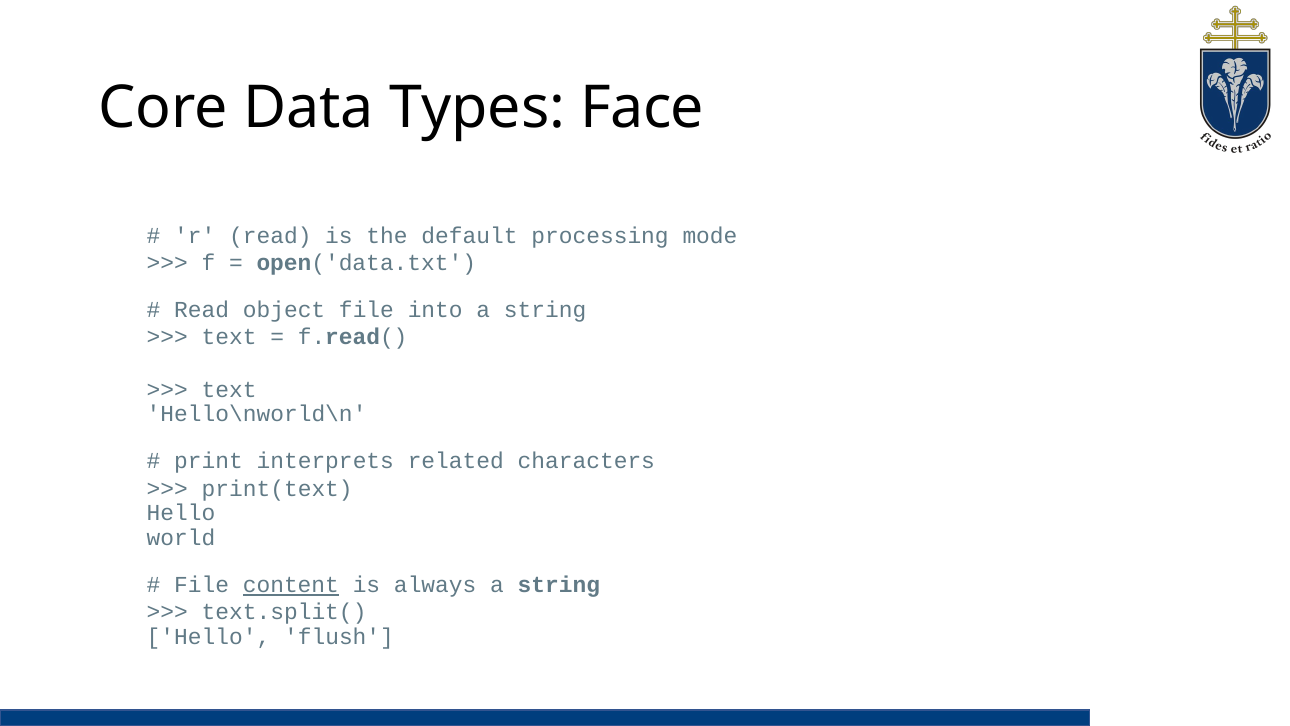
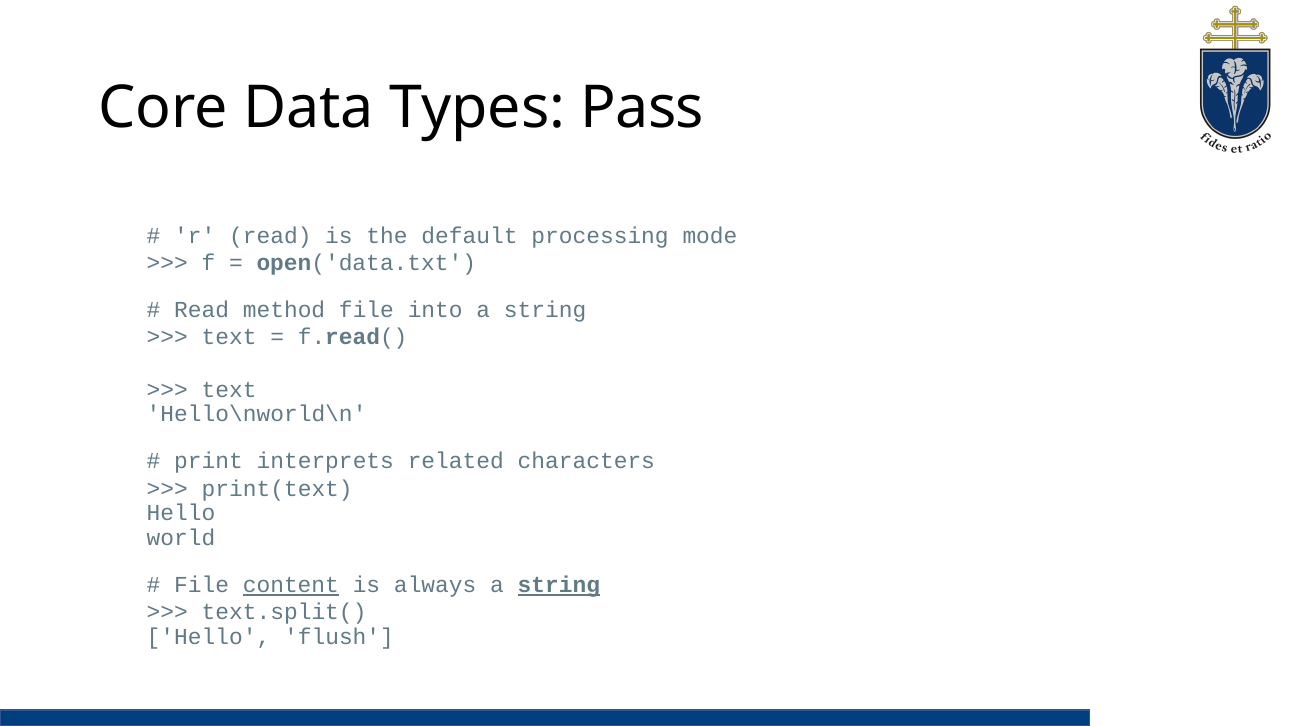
Face: Face -> Pass (642, 108)
object: object -> method (284, 310)
string underline: none -> present (559, 585)
